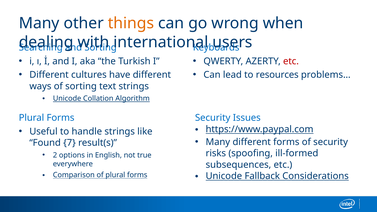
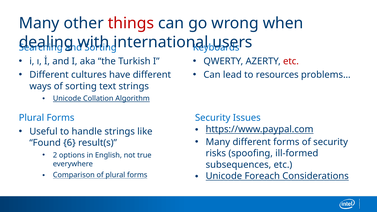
things colour: orange -> red (131, 23)
7: 7 -> 6 (69, 143)
Fallback: Fallback -> Foreach (262, 176)
